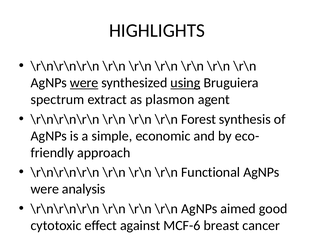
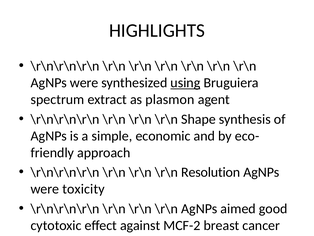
were underline: present -> none (84, 83)
Forest: Forest -> Shape (198, 119)
Functional: Functional -> Resolution (211, 172)
analysis: analysis -> toxicity (84, 189)
MCF-6: MCF-6 -> MCF-2 (182, 225)
